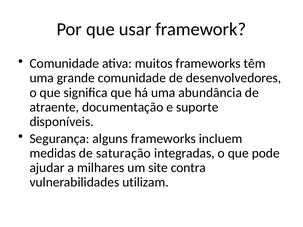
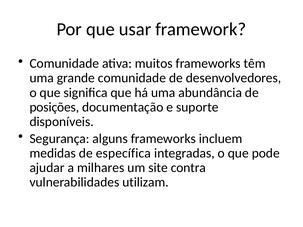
atraente: atraente -> posições (54, 107)
saturação: saturação -> específica (123, 153)
